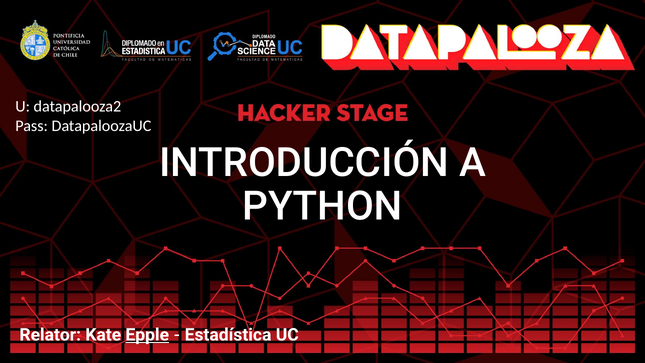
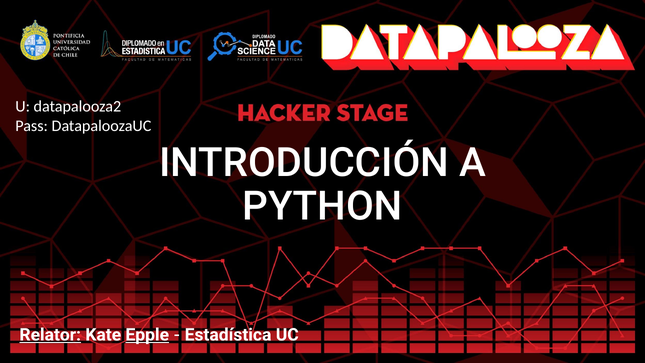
Relator underline: none -> present (50, 335)
